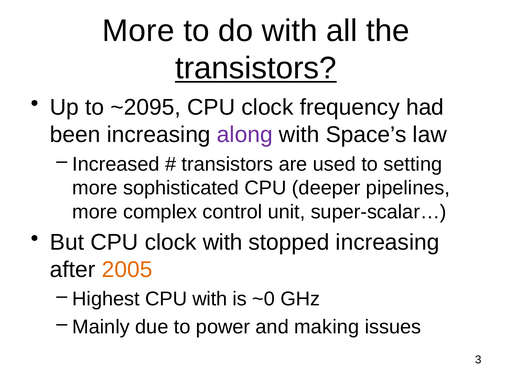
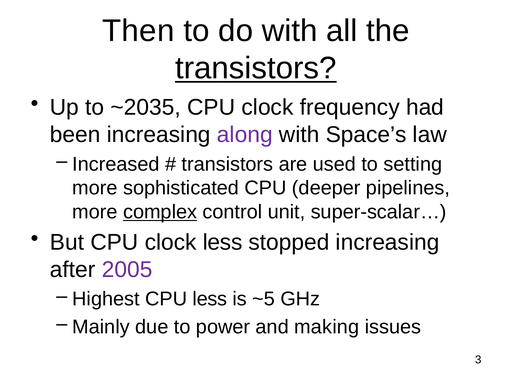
More: More -> Then (138, 31)
~2095: ~2095 -> ~2035 (146, 107)
complex underline: none -> present (160, 212)
clock with: with -> less (223, 242)
2005 colour: orange -> purple (127, 270)
CPU with: with -> less (210, 299)
~0: ~0 -> ~5 (264, 299)
